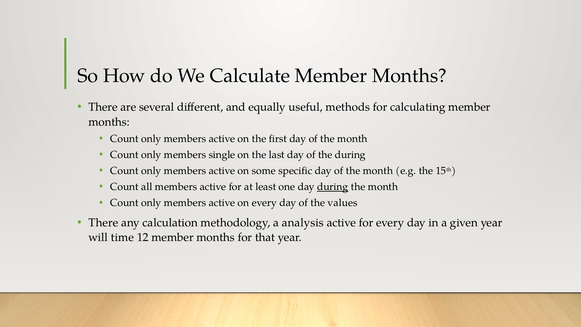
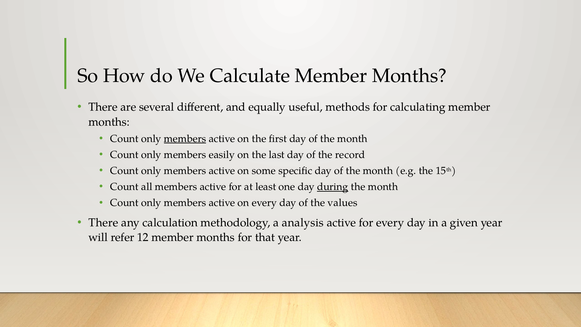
members underline: none -> present (185, 139)
single: single -> easily (222, 155)
the during: during -> record (350, 155)
time: time -> refer (123, 237)
